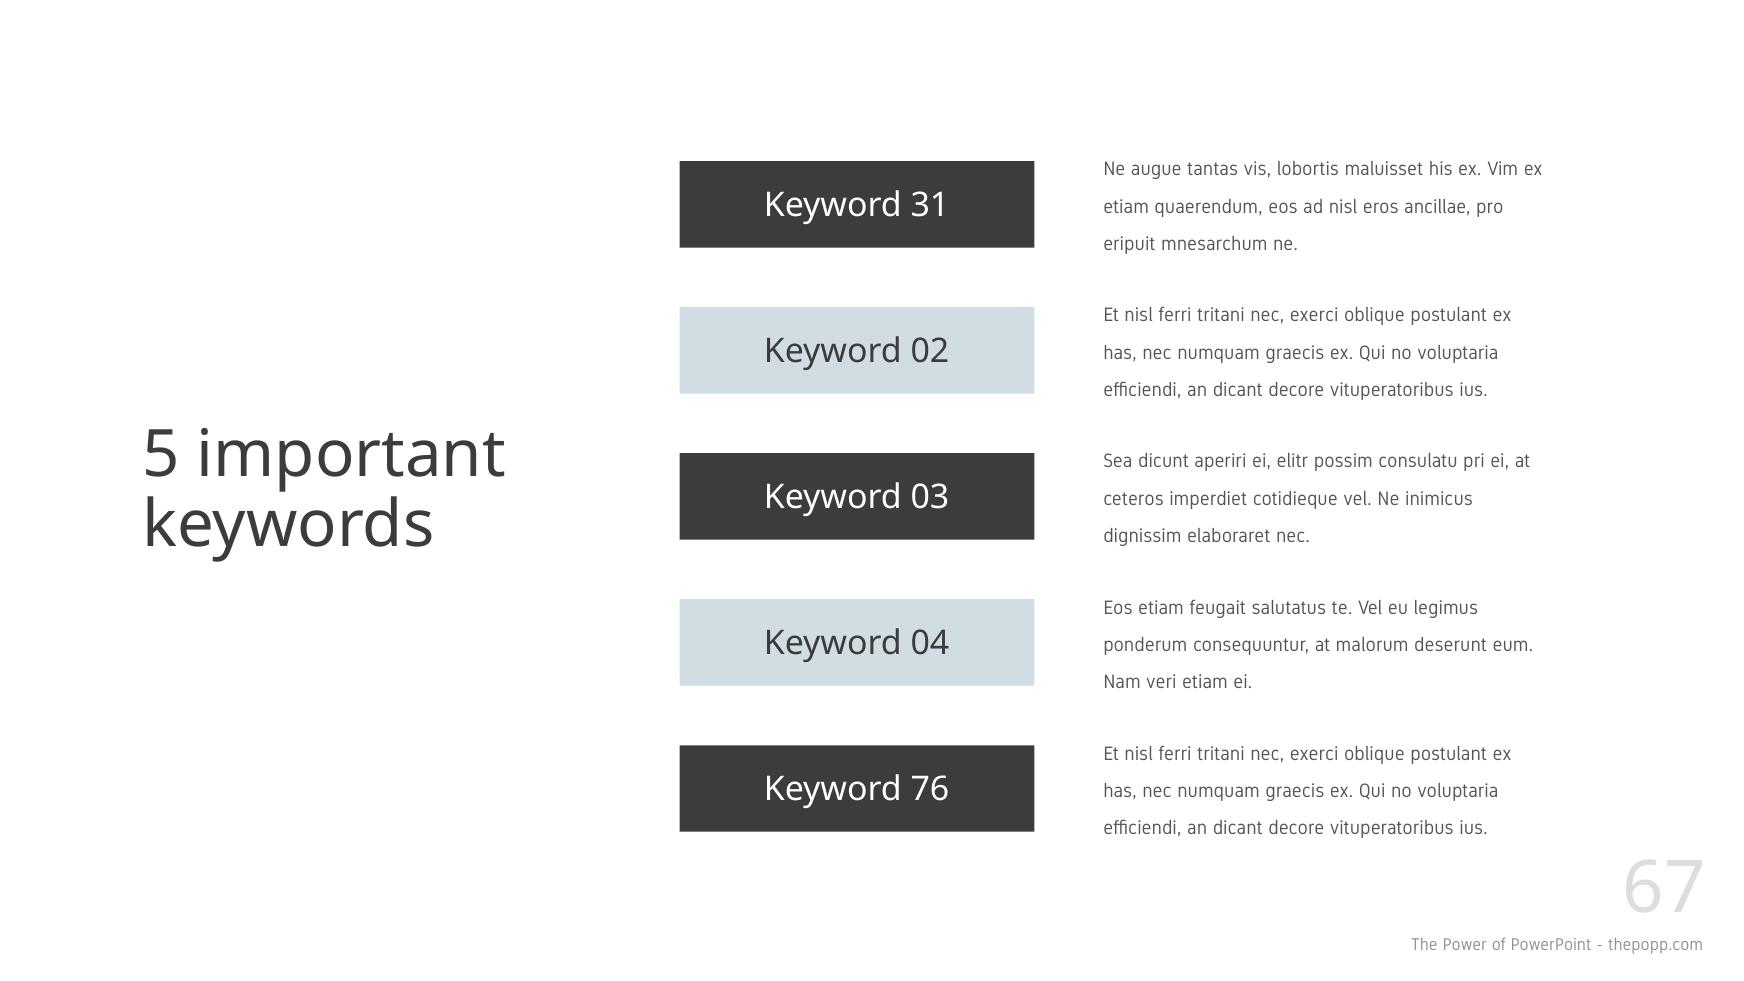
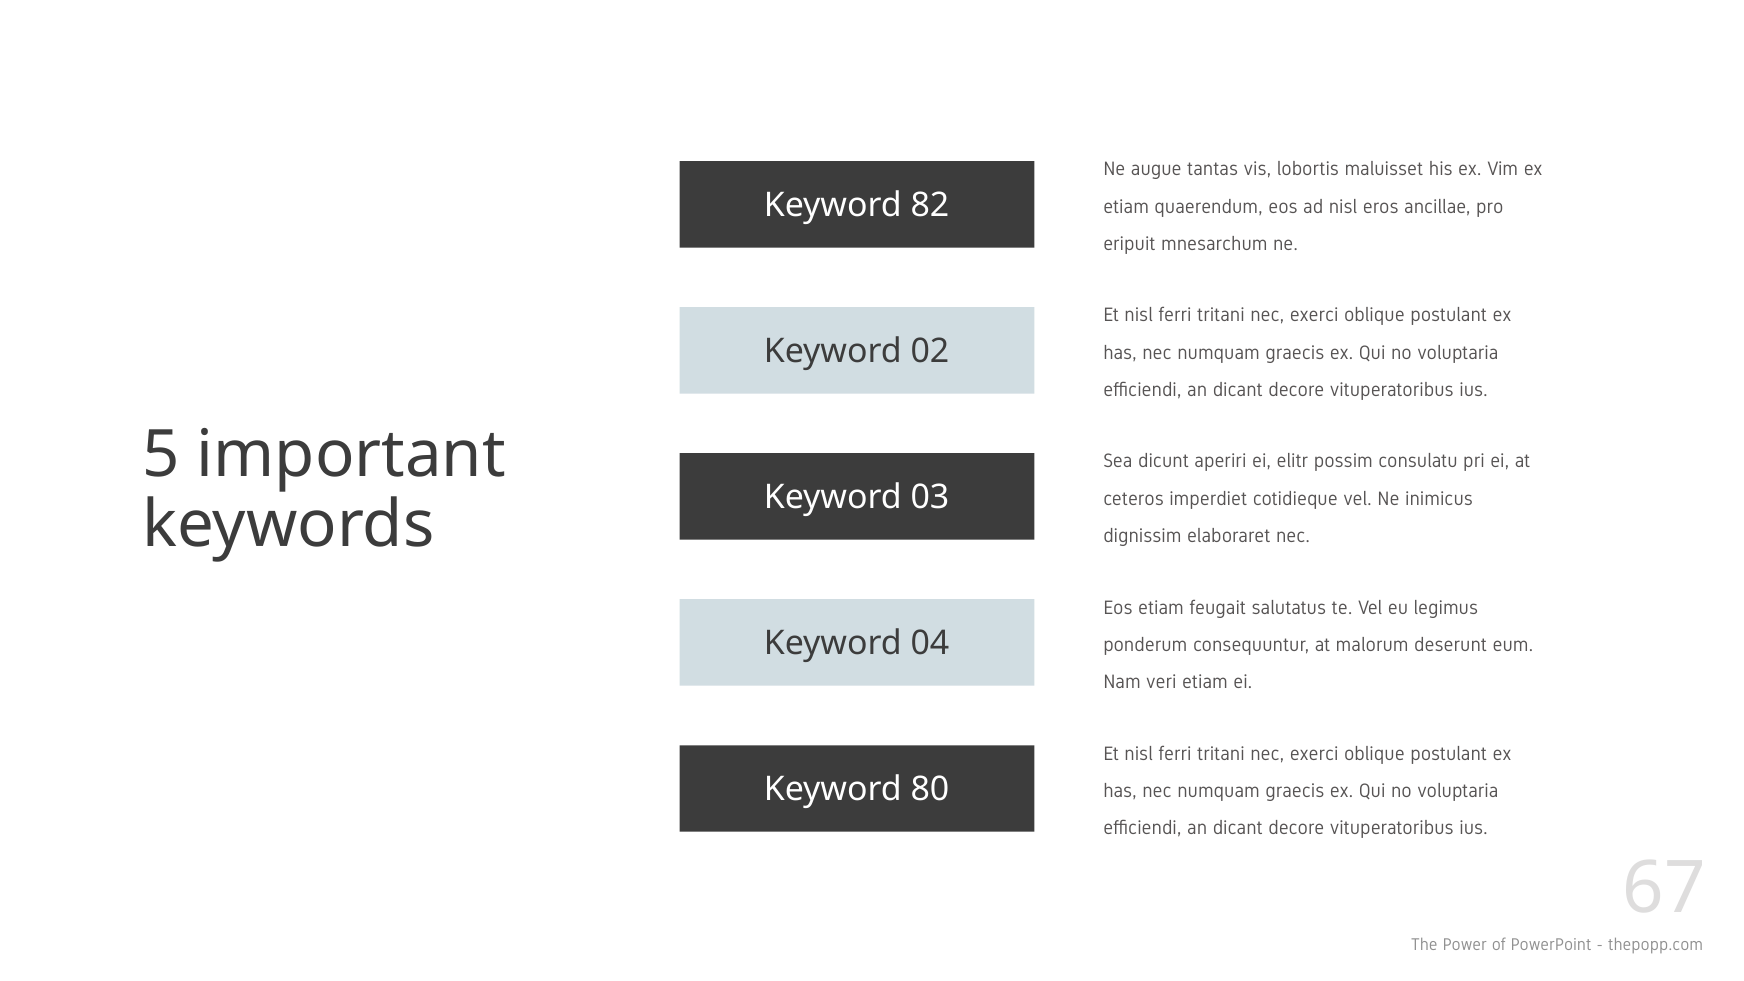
31: 31 -> 82 (930, 205)
76: 76 -> 80 (930, 789)
